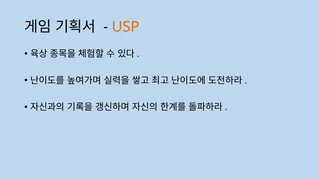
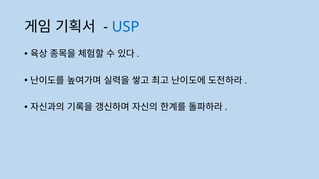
USP colour: orange -> blue (126, 27)
